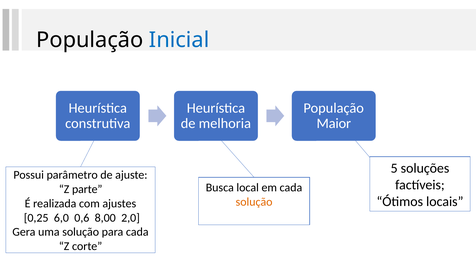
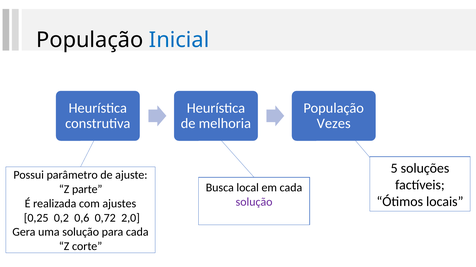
Maior: Maior -> Vezes (334, 124)
solução colour: orange -> purple (254, 202)
6,0: 6,0 -> 0,2 (61, 218)
8,00: 8,00 -> 0,72 (105, 218)
